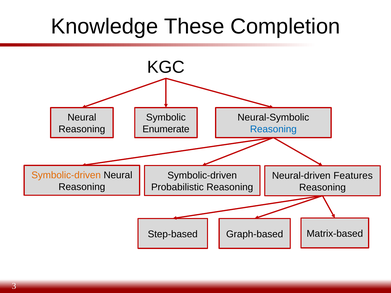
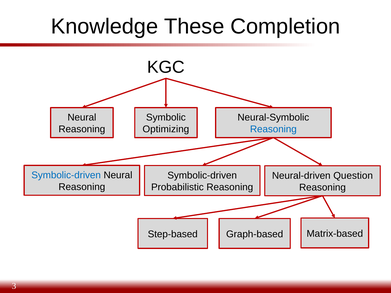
Enumerate: Enumerate -> Optimizing (166, 129)
Symbolic-driven colour: orange -> blue (66, 175)
Features: Features -> Question (353, 176)
